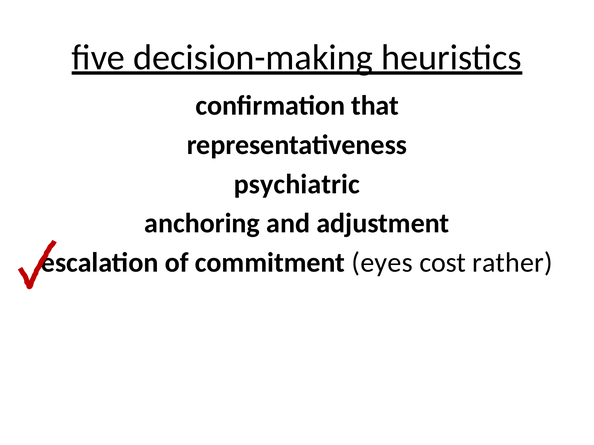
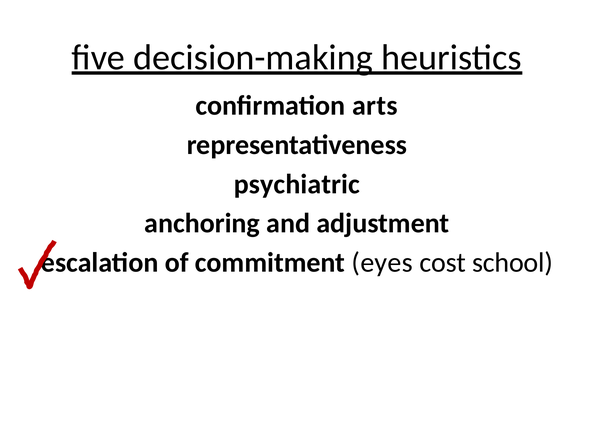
that: that -> arts (375, 106)
rather: rather -> school (513, 263)
